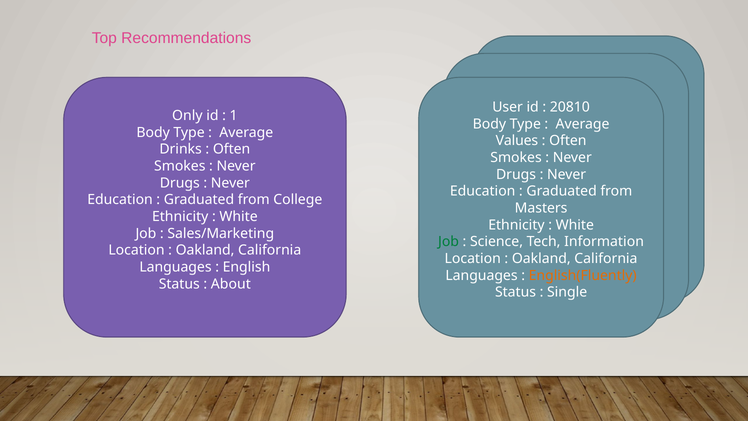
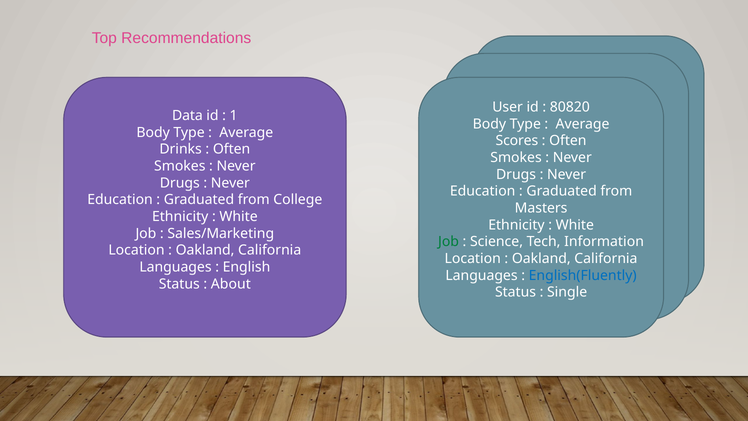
20810: 20810 -> 80820 (570, 107)
Only: Only -> Data (187, 115)
Values: Values -> Scores (517, 141)
English(Fluently colour: orange -> blue (583, 275)
